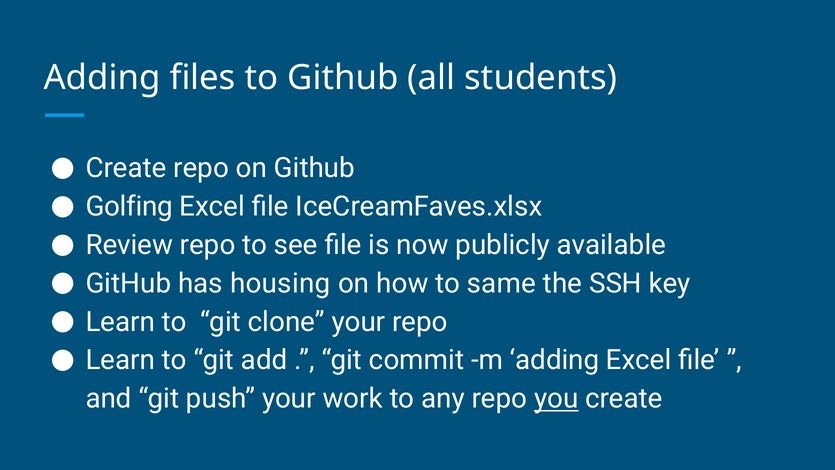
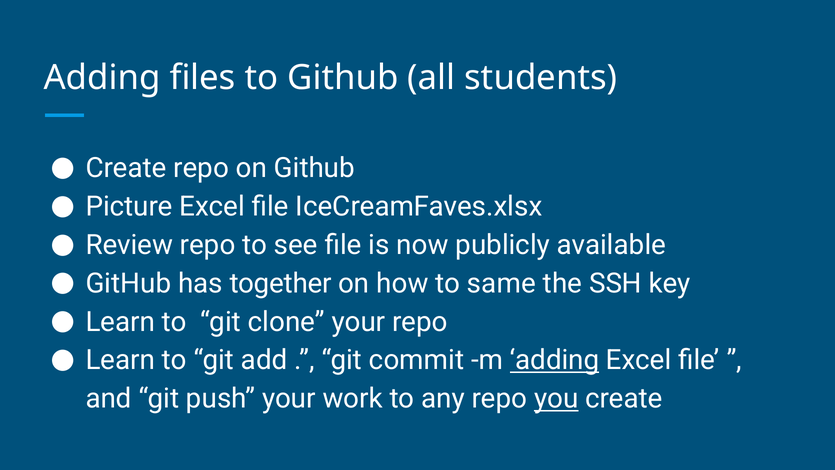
Golfing: Golfing -> Picture (129, 206)
housing: housing -> together (281, 283)
adding underline: none -> present (555, 360)
